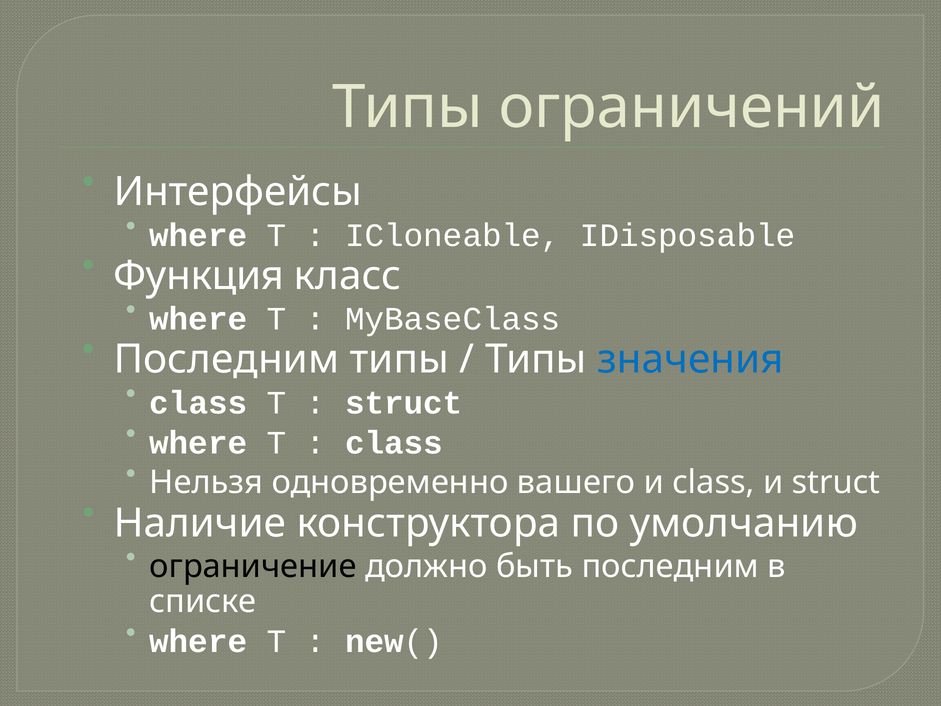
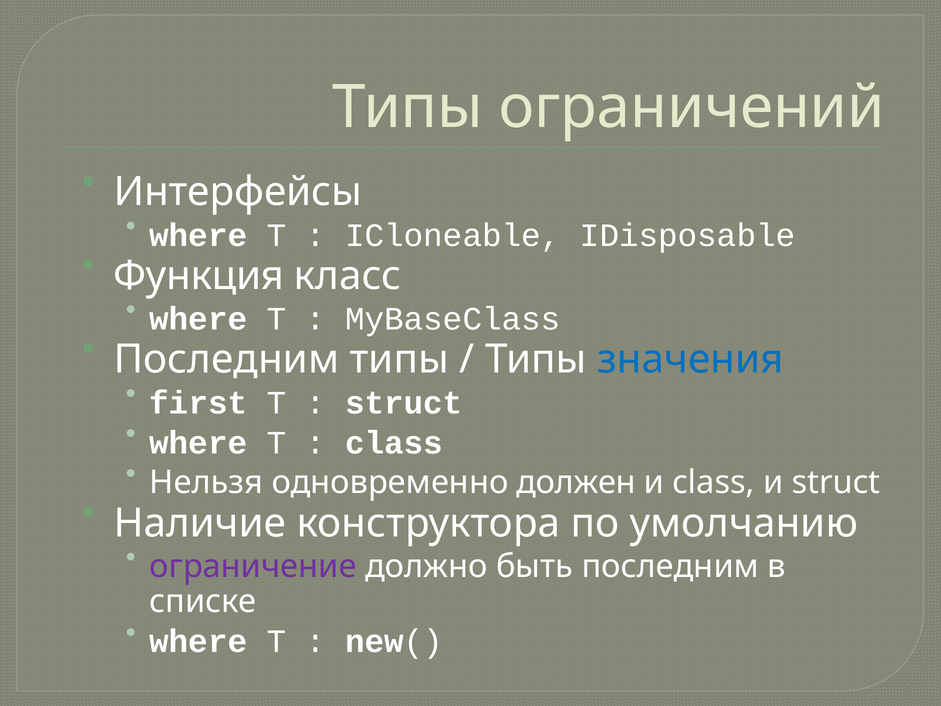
class: class -> first (198, 403)
вашего: вашего -> должен (576, 483)
ограничение colour: black -> purple (253, 566)
